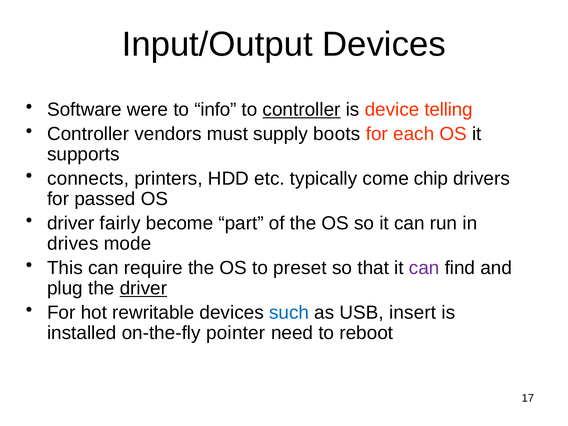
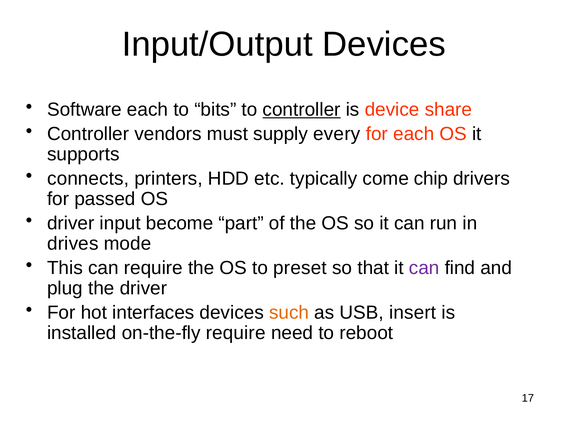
Software were: were -> each (148, 110)
info: info -> bits (215, 110)
telling: telling -> share (448, 110)
boots: boots -> every (337, 134)
fairly: fairly -> input (120, 223)
driver underline: present -> none (143, 288)
rewritable: rewritable -> interfaces (153, 313)
such colour: blue -> orange (289, 313)
on-the-fly pointer: pointer -> require (236, 333)
